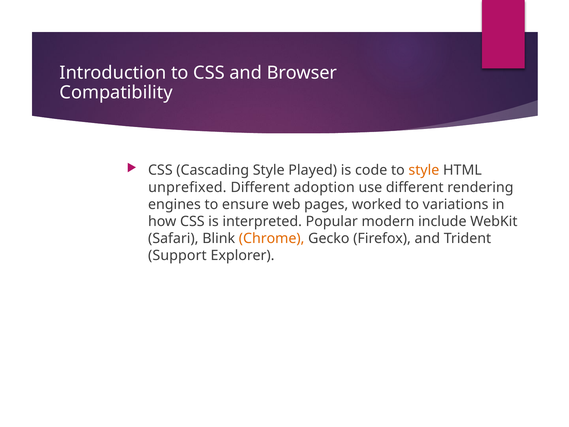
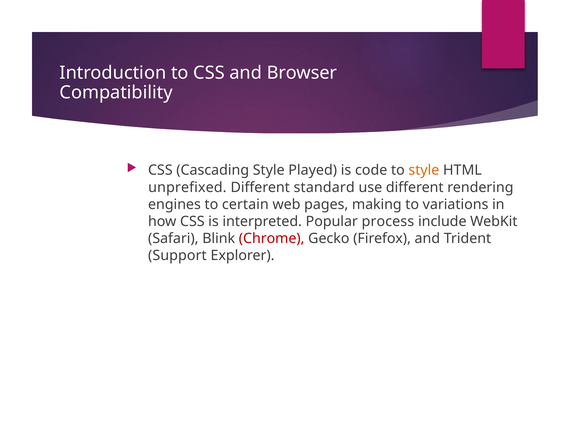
adoption: adoption -> standard (324, 187)
ensure: ensure -> certain (245, 204)
worked: worked -> making (377, 204)
modern: modern -> process (388, 221)
Chrome colour: orange -> red (272, 238)
